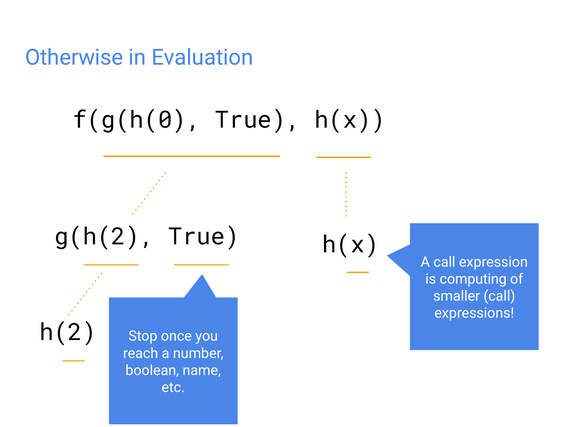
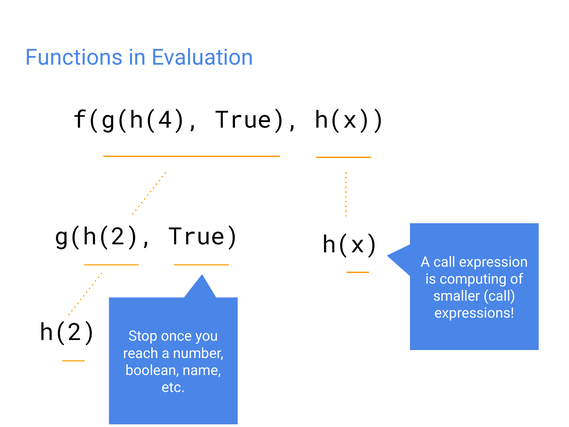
Otherwise: Otherwise -> Functions (74, 57)
f(g(h(0: f(g(h(0 -> f(g(h(4 (137, 120)
